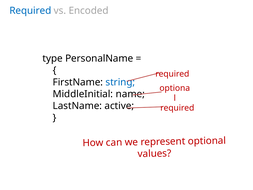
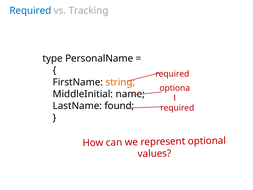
Encoded: Encoded -> Tracking (89, 11)
string colour: blue -> orange (120, 82)
active: active -> found (119, 106)
